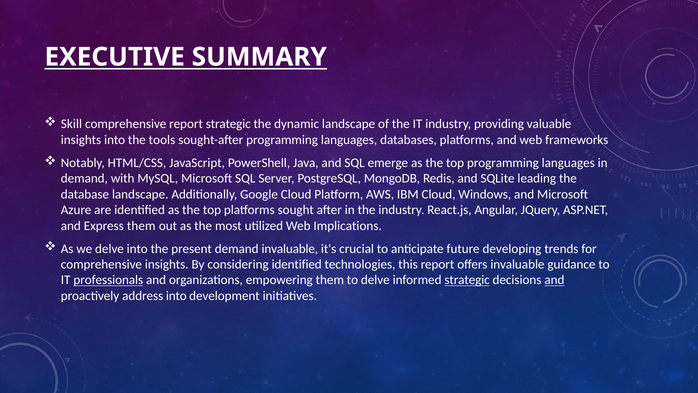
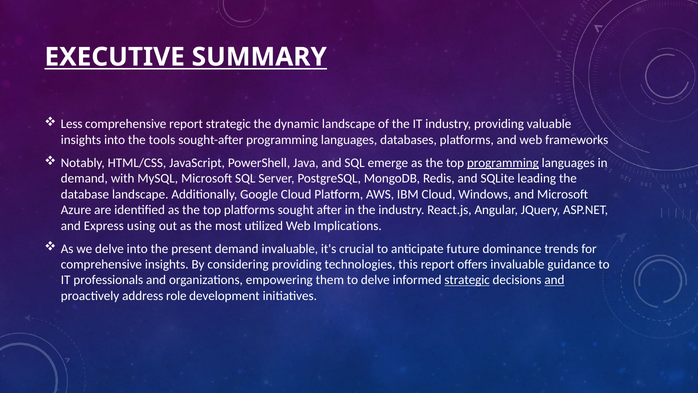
Skill: Skill -> Less (72, 124)
programming underline: none -> present (503, 163)
Express them: them -> using (141, 226)
developing: developing -> dominance (512, 248)
considering identified: identified -> providing (297, 264)
professionals underline: present -> none (108, 280)
address into: into -> role (176, 296)
